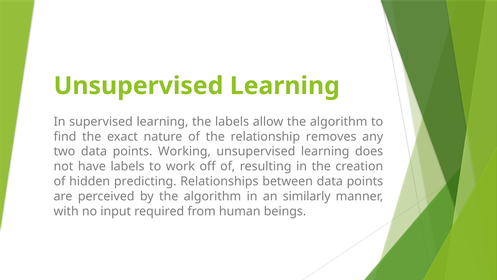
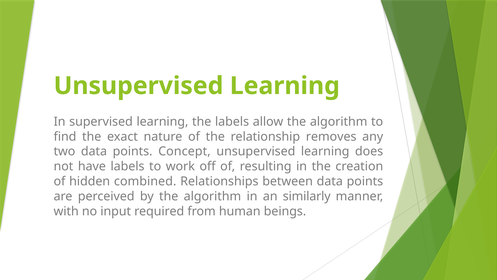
Working: Working -> Concept (184, 151)
predicting: predicting -> combined (145, 181)
